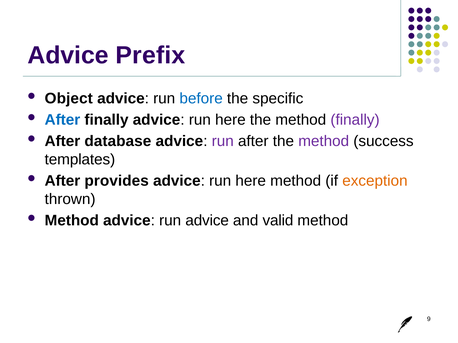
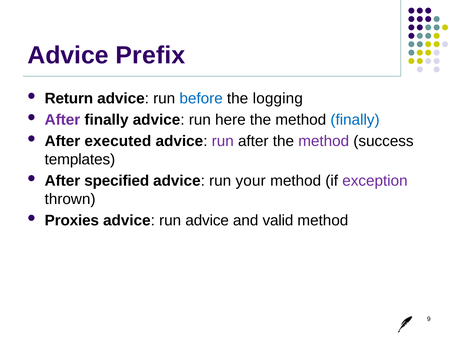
Object: Object -> Return (69, 99)
specific: specific -> logging (278, 99)
After colour: blue -> purple (62, 120)
finally colour: purple -> blue (355, 120)
database: database -> executed (118, 141)
provides: provides -> specified (117, 181)
here: here -> your (251, 181)
exception colour: orange -> purple (375, 181)
Method: Method -> Proxies (72, 221)
